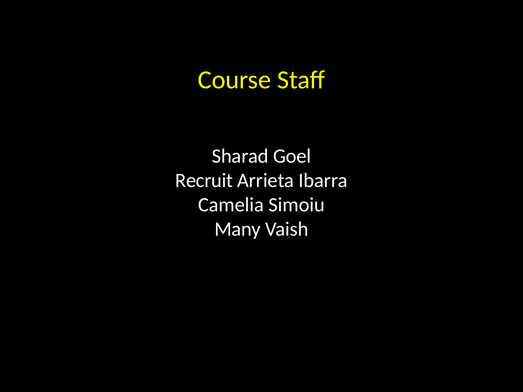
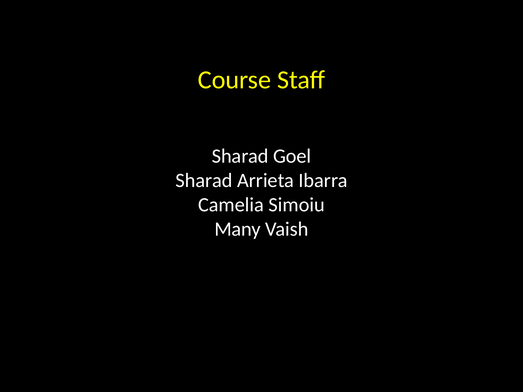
Recruit: Recruit -> Sharad (204, 181)
